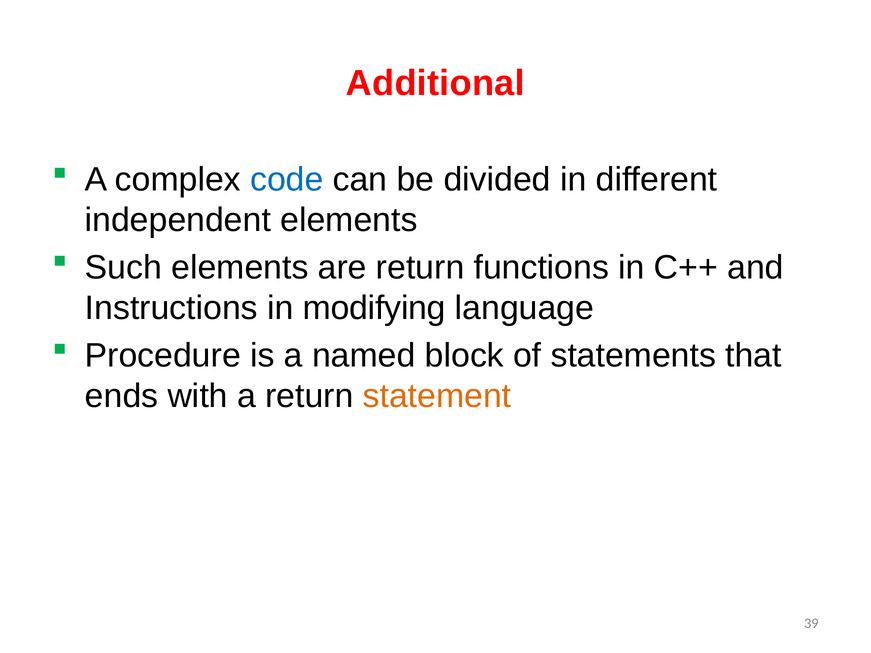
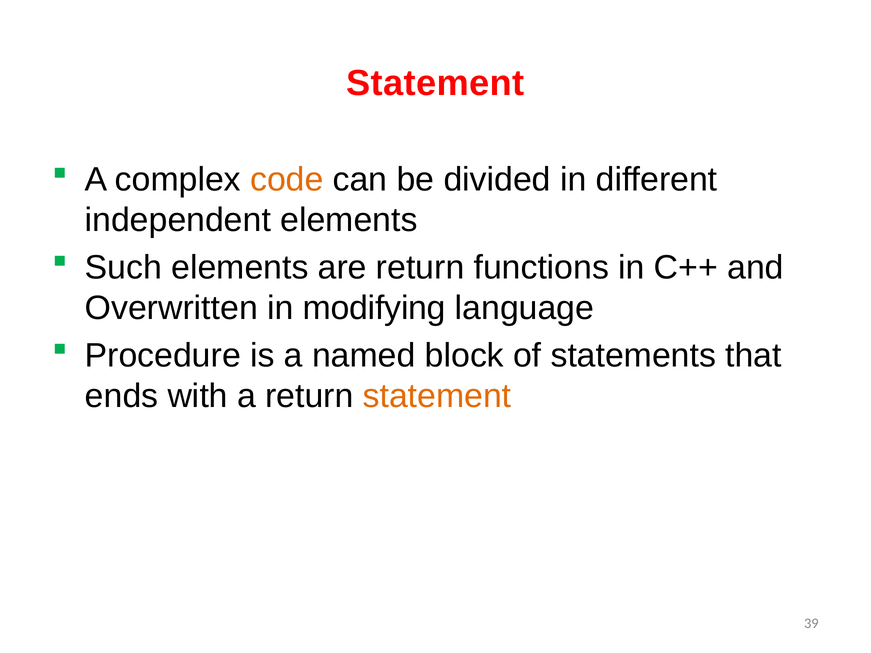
Additional: Additional -> Statement (435, 83)
code colour: blue -> orange (287, 179)
Instructions: Instructions -> Overwritten (171, 308)
